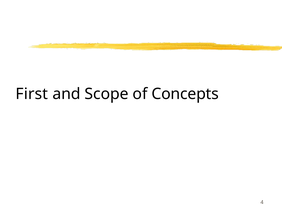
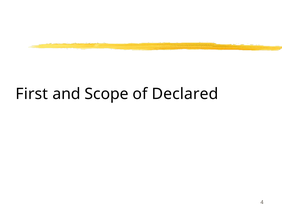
Concepts: Concepts -> Declared (185, 94)
